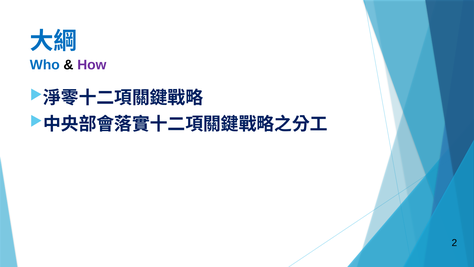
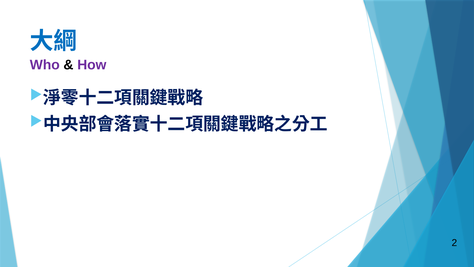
Who colour: blue -> purple (45, 65)
